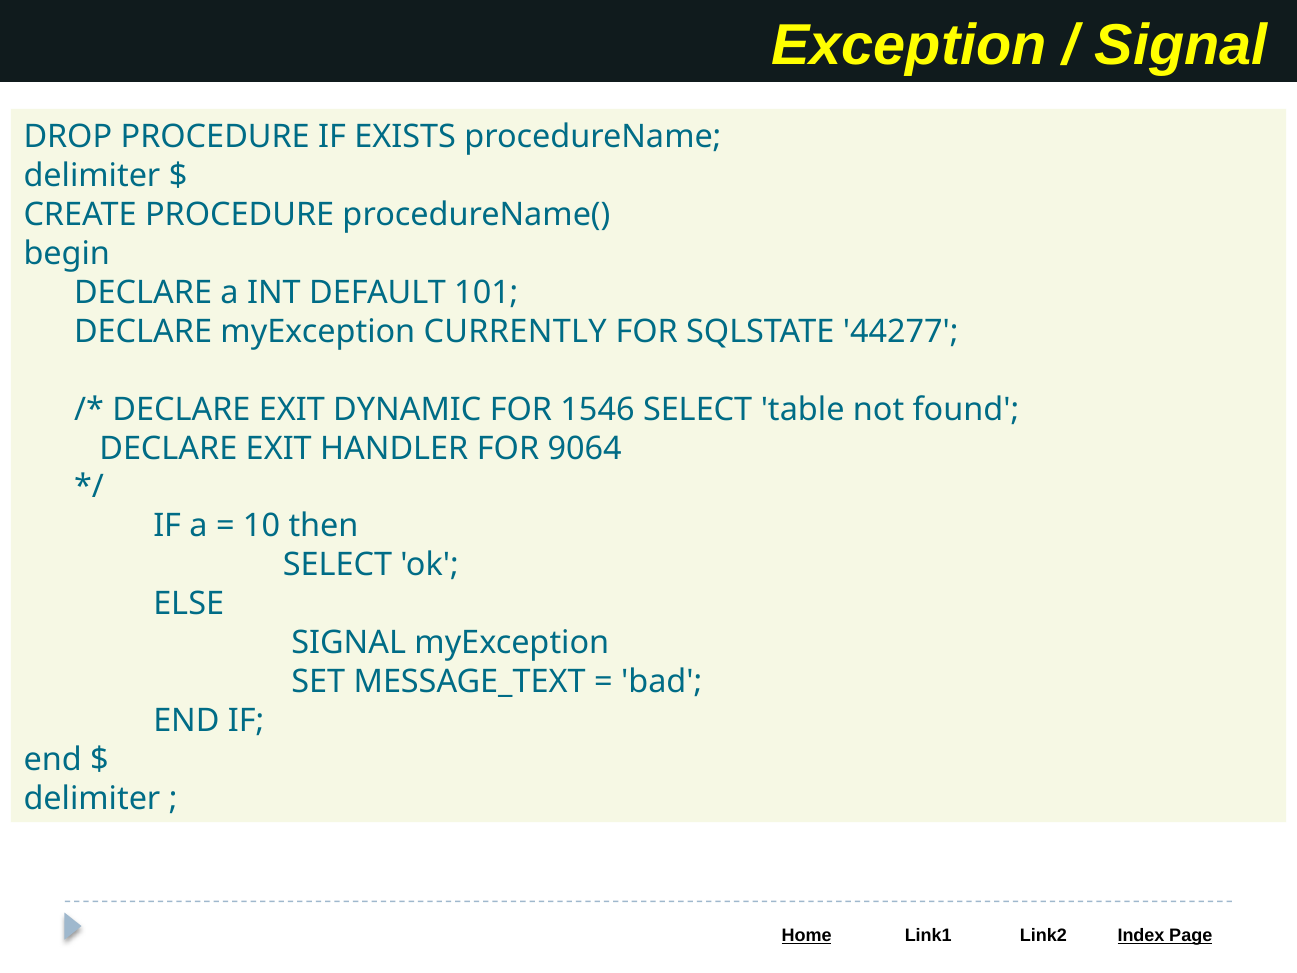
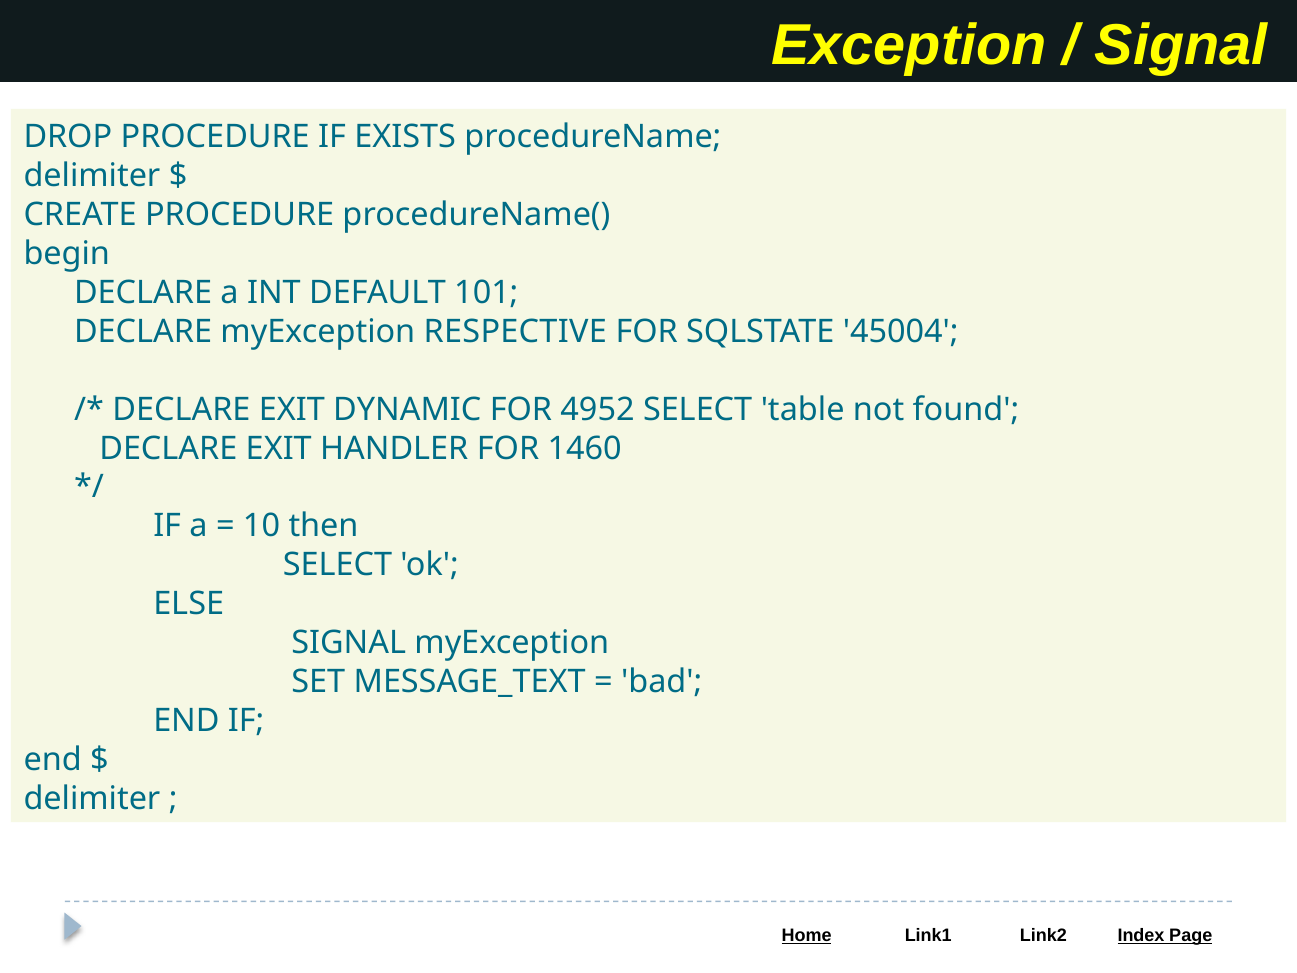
CURRENTLY: CURRENTLY -> RESPECTIVE (515, 331)
44277: 44277 -> 45004 (901, 331)
1546: 1546 -> 4952 (598, 409)
9064: 9064 -> 1460 (585, 448)
